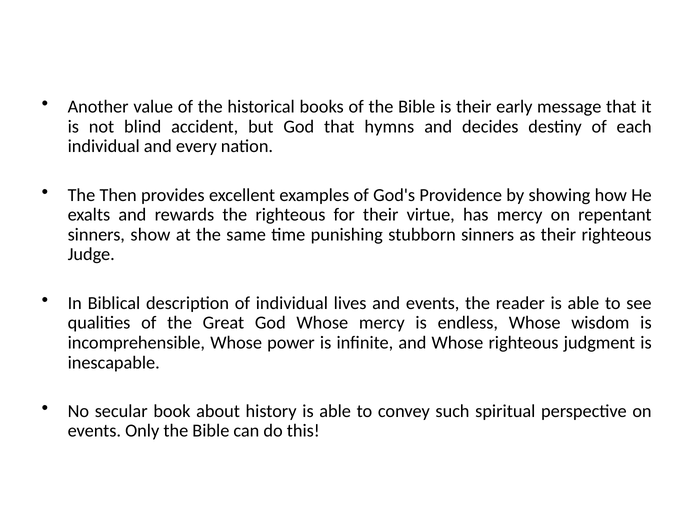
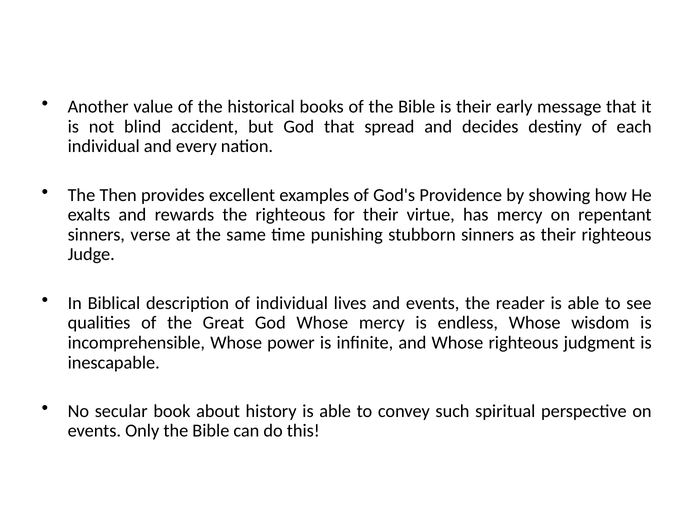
hymns: hymns -> spread (389, 126)
show: show -> verse (151, 234)
